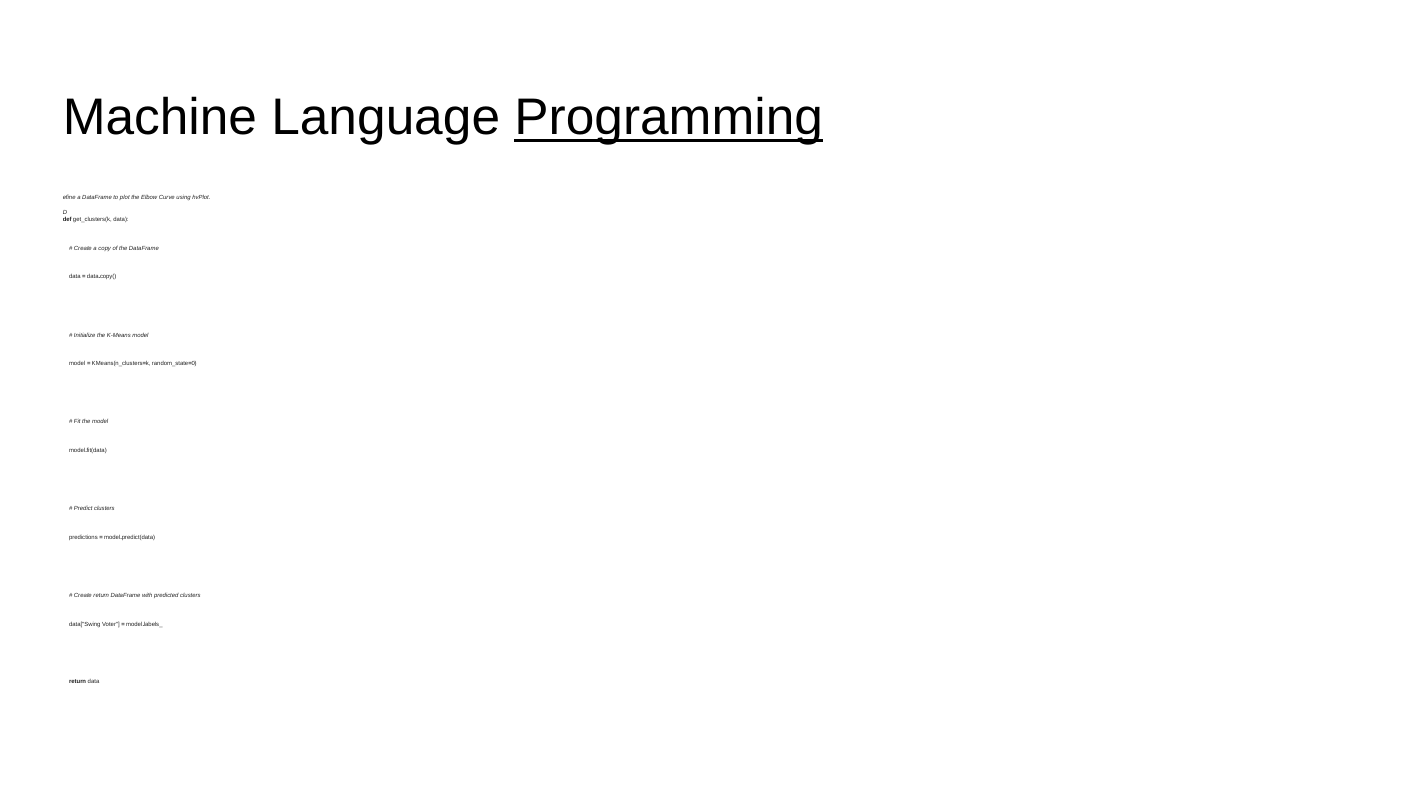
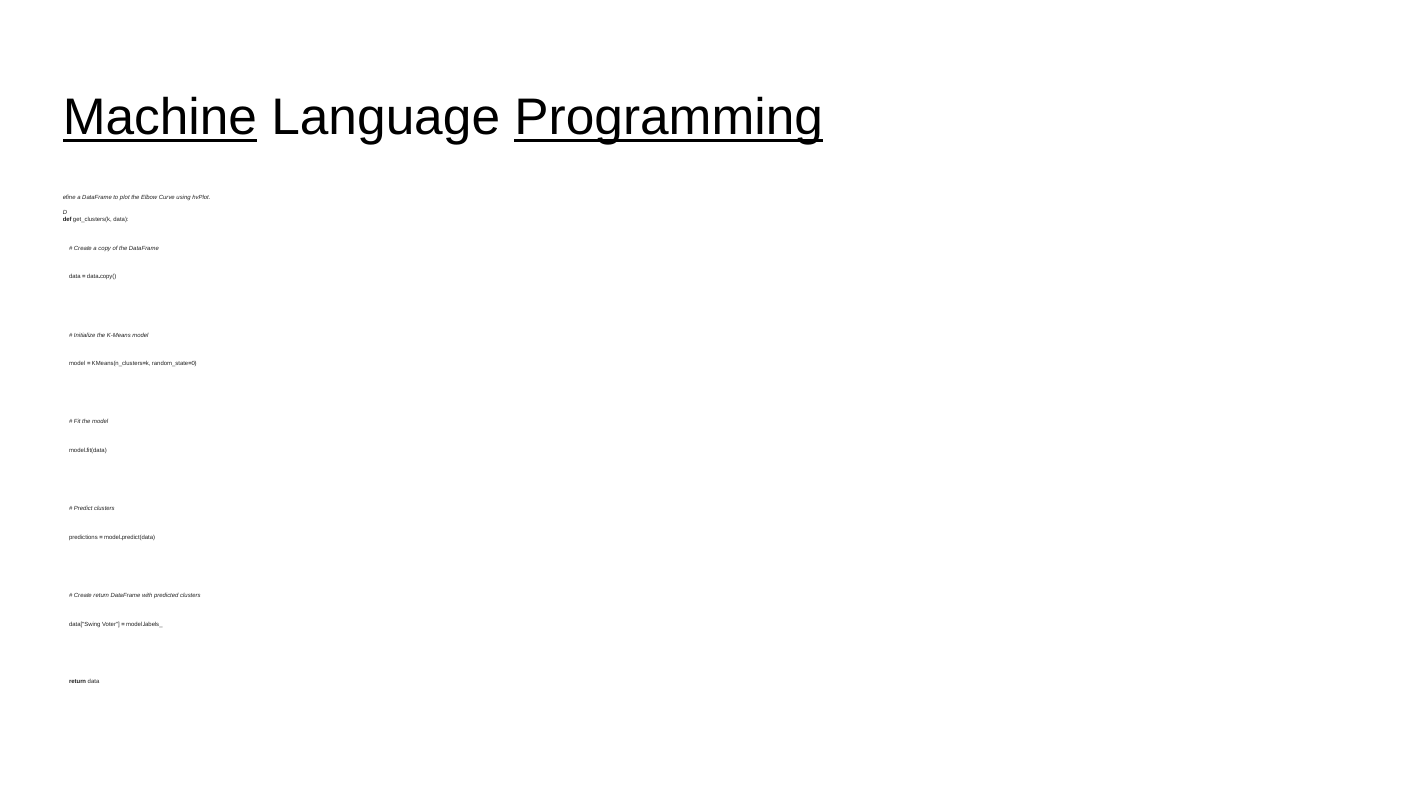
Machine underline: none -> present (160, 118)
